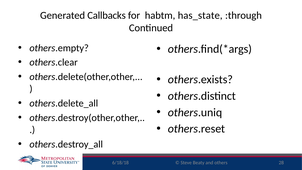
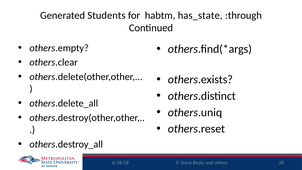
Callbacks: Callbacks -> Students (106, 15)
